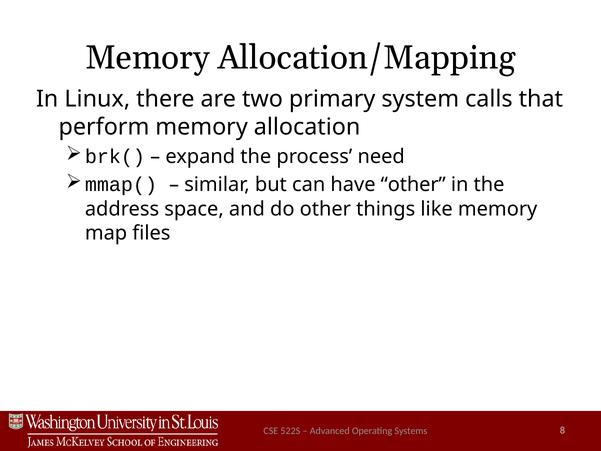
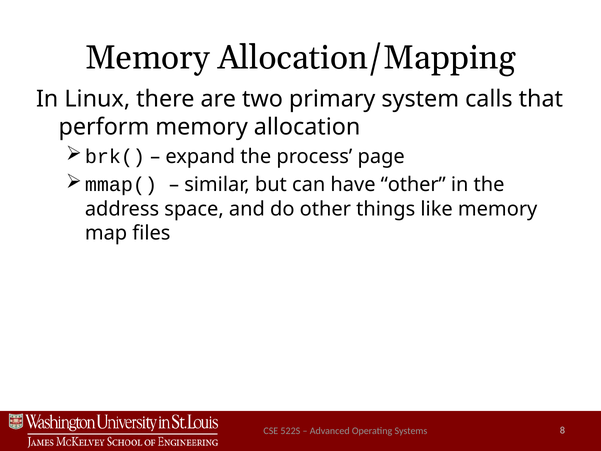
need: need -> page (381, 157)
